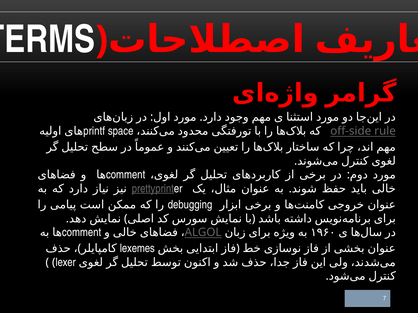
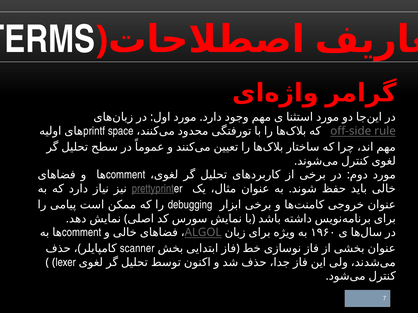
lexemes: lexemes -> scanner (137, 249)
